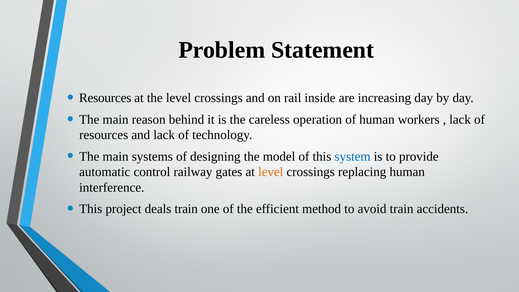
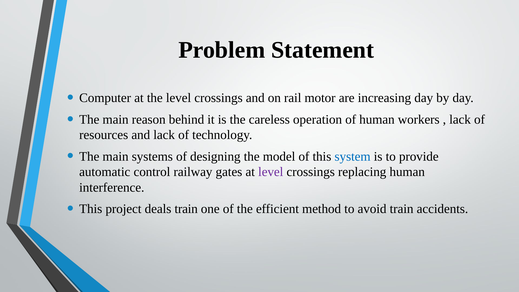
Resources: Resources -> Computer (105, 98)
inside: inside -> motor (320, 98)
level colour: orange -> purple (271, 172)
